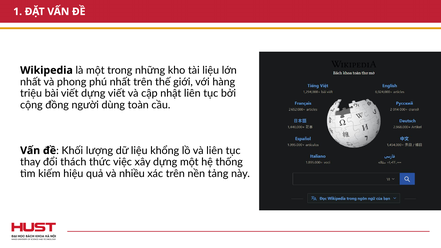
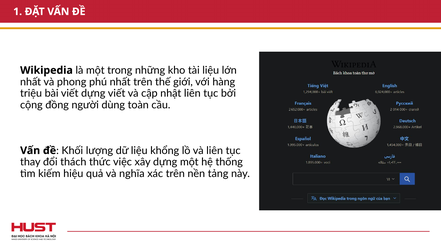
nhiều: nhiều -> nghĩa (132, 174)
